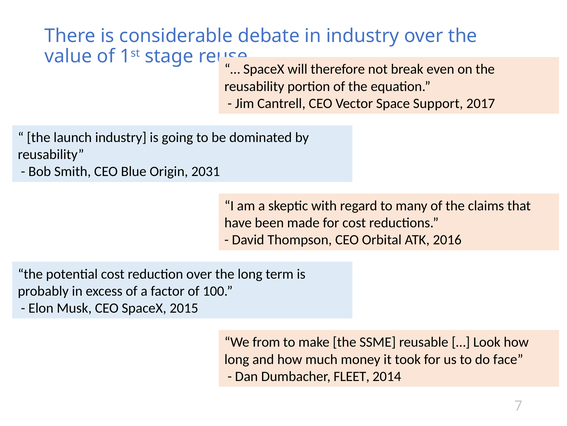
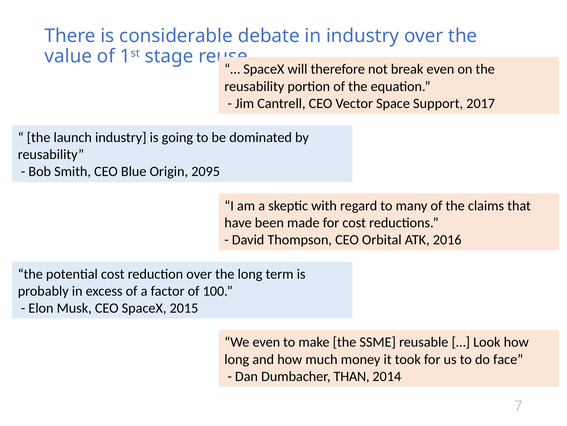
2031: 2031 -> 2095 (206, 171)
We from: from -> even (266, 342)
FLEET: FLEET -> THAN (352, 376)
